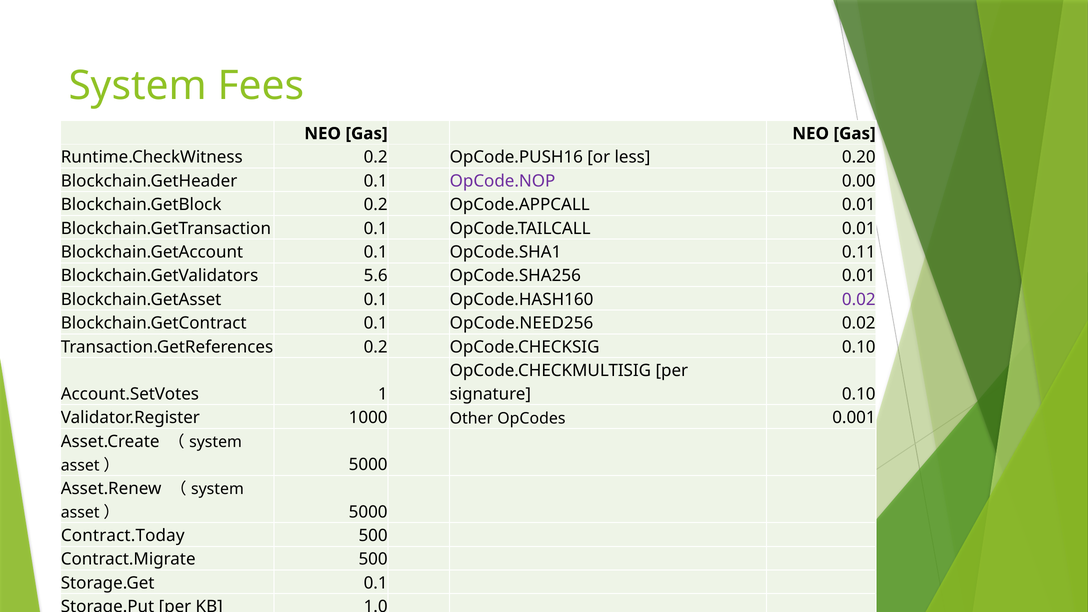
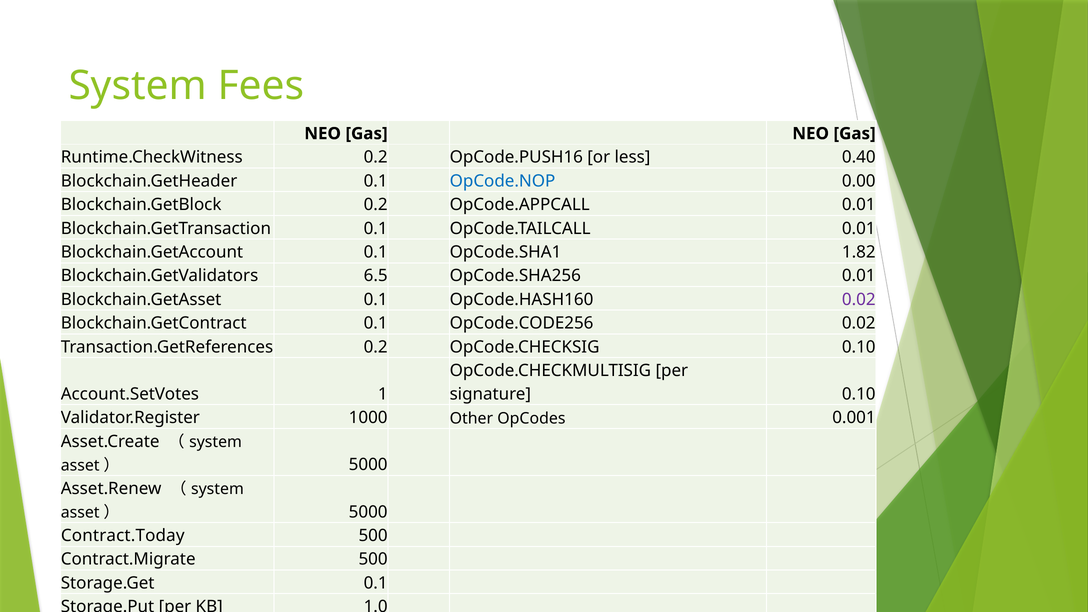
0.20: 0.20 -> 0.40 (859, 157)
OpCode.NOP colour: purple -> blue (503, 181)
0.11: 0.11 -> 1.82 (859, 252)
5.6: 5.6 -> 6.5 (376, 276)
OpCode.NEED256: OpCode.NEED256 -> OpCode.CODE256 (522, 323)
